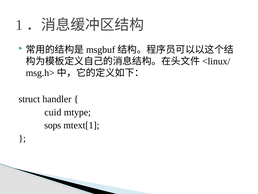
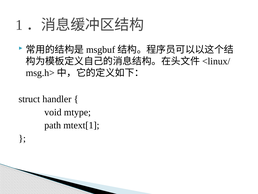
cuid: cuid -> void (53, 112)
sops: sops -> path (53, 125)
